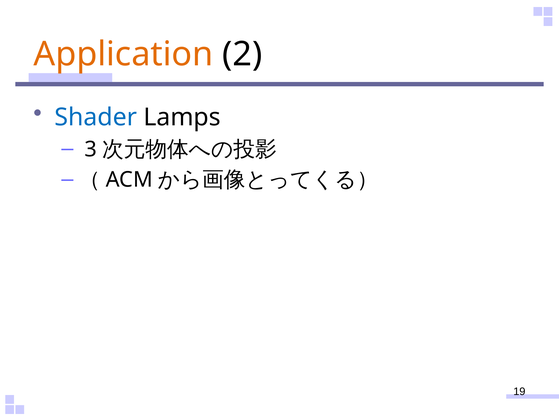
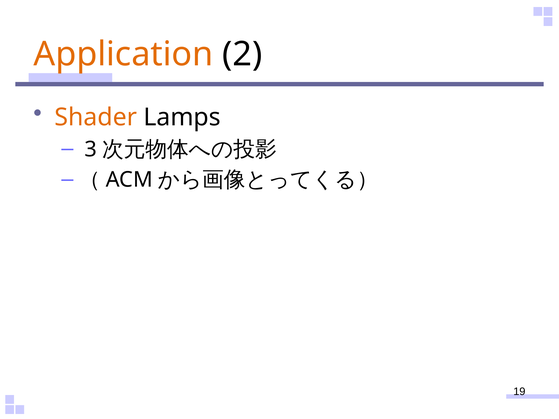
Shader colour: blue -> orange (96, 117)
